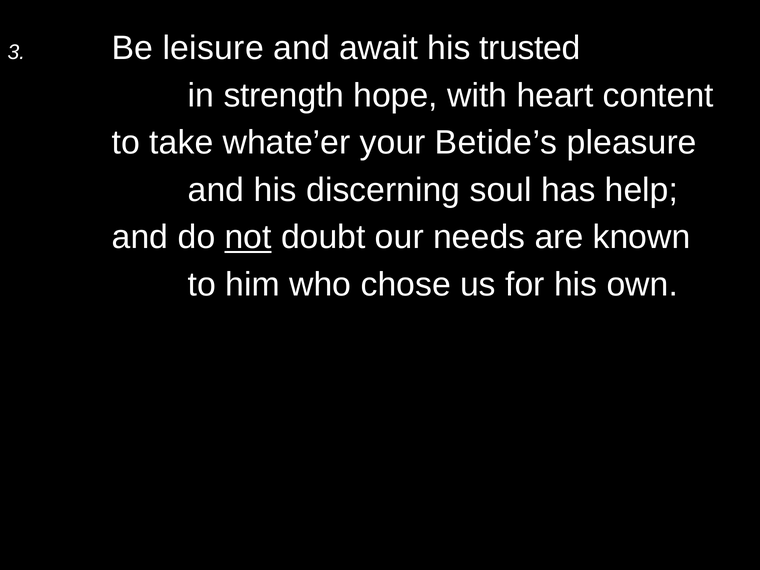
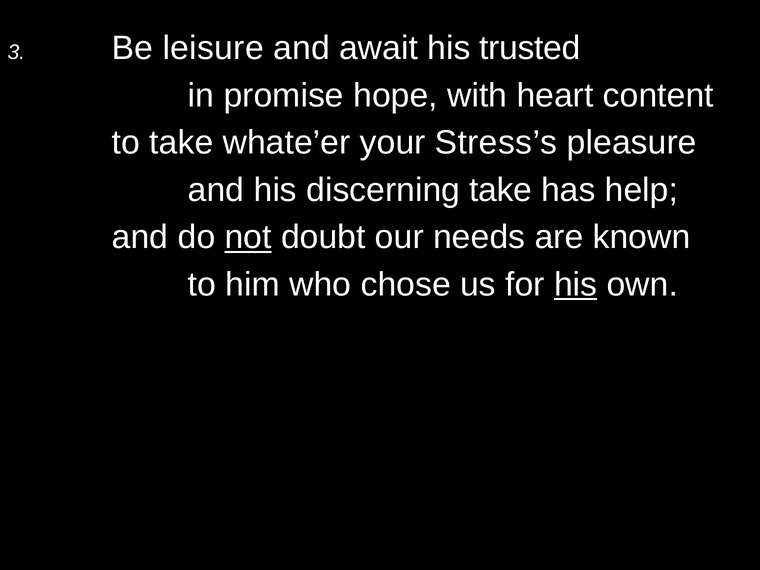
strength: strength -> promise (284, 95)
Betide’s: Betide’s -> Stress’s (496, 143)
discerning soul: soul -> take (501, 190)
his underline: none -> present (576, 285)
